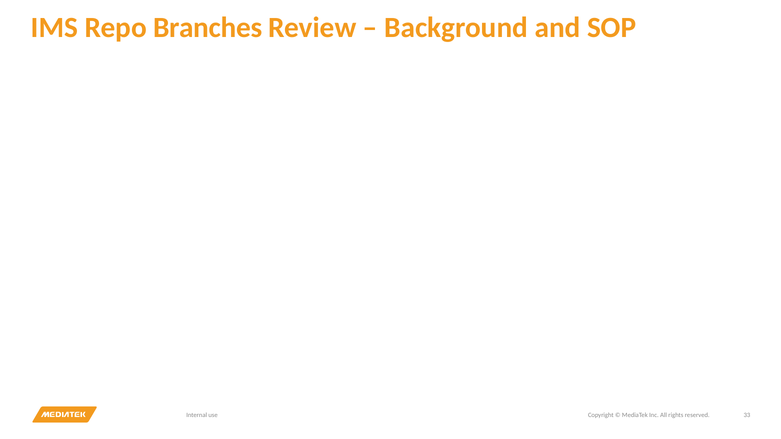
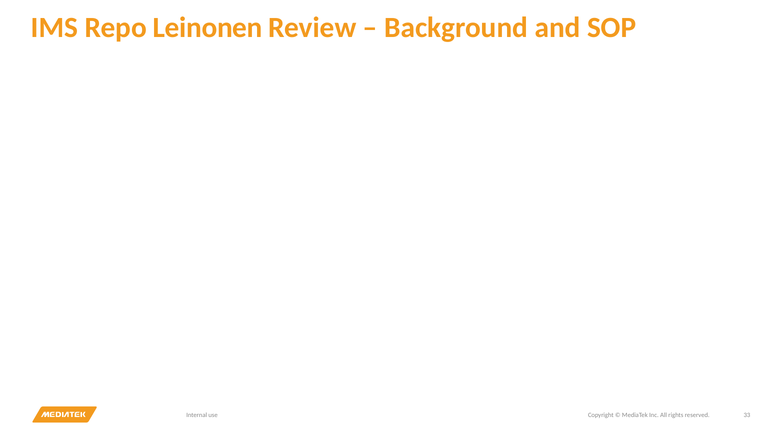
Branches: Branches -> Leinonen (208, 28)
